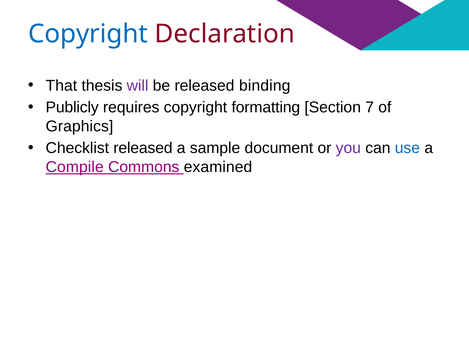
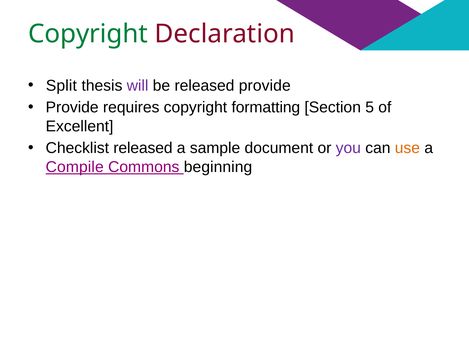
Copyright colour: blue -> green (88, 34)
That: That -> Split (61, 86)
released binding: binding -> provide (265, 86)
Publicly: Publicly -> Provide (72, 107)
7: 7 -> 5 (370, 107)
Graphics: Graphics -> Excellent (80, 126)
use colour: blue -> orange (407, 148)
examined: examined -> beginning (218, 167)
